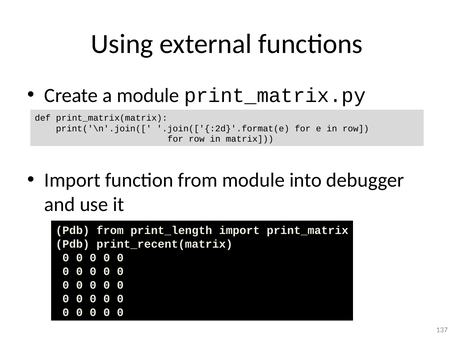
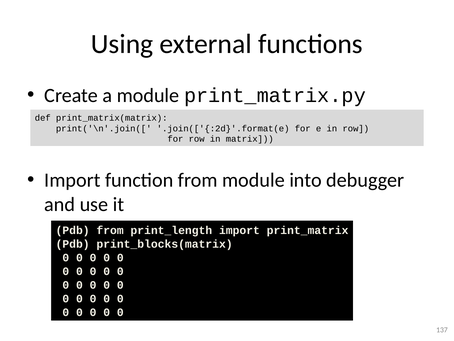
print_recent(matrix: print_recent(matrix -> print_blocks(matrix (165, 244)
